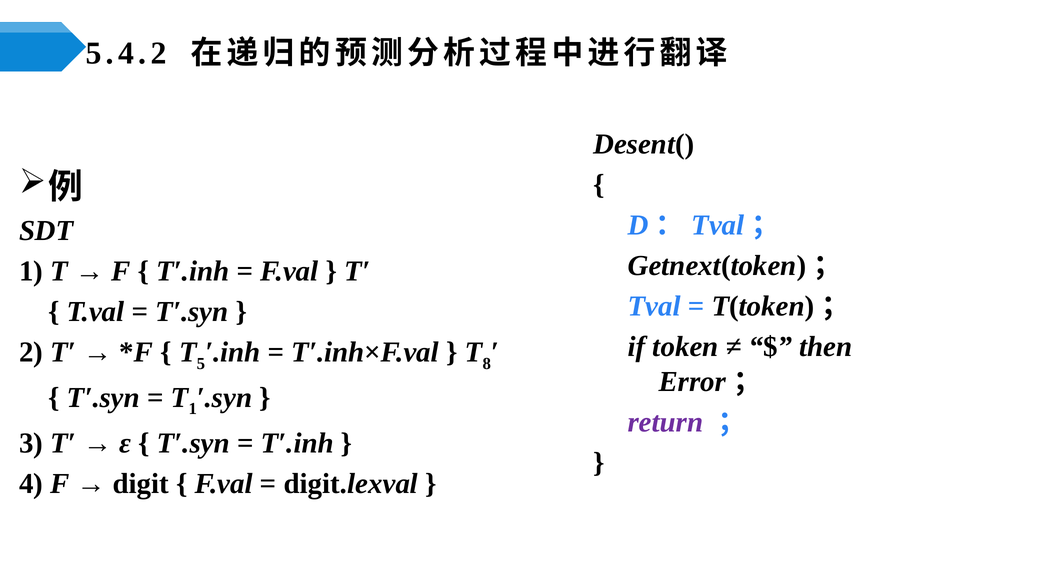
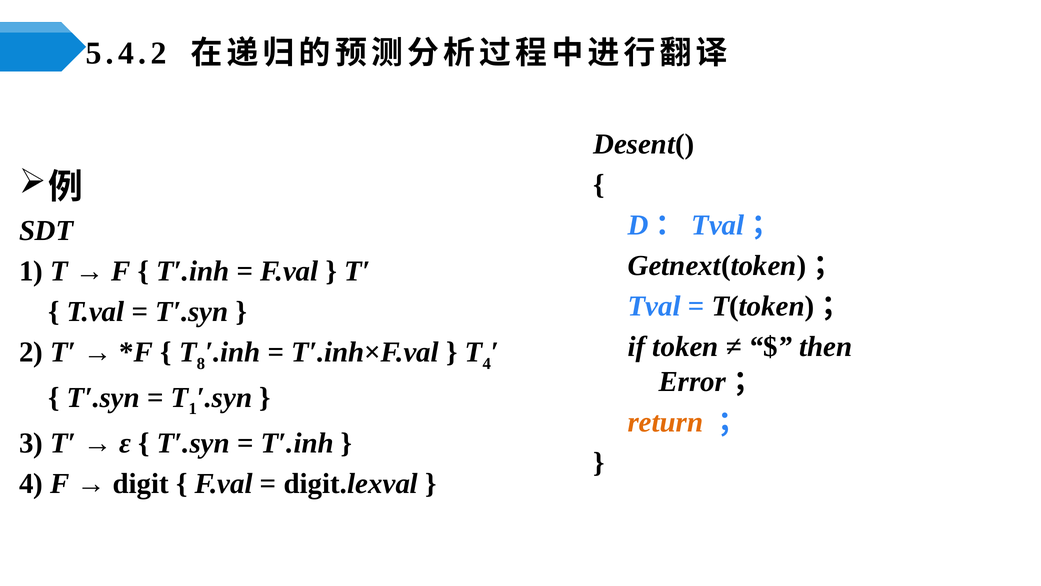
5: 5 -> 8 (201, 363)
T 8: 8 -> 4 (487, 363)
return colour: purple -> orange (665, 422)
